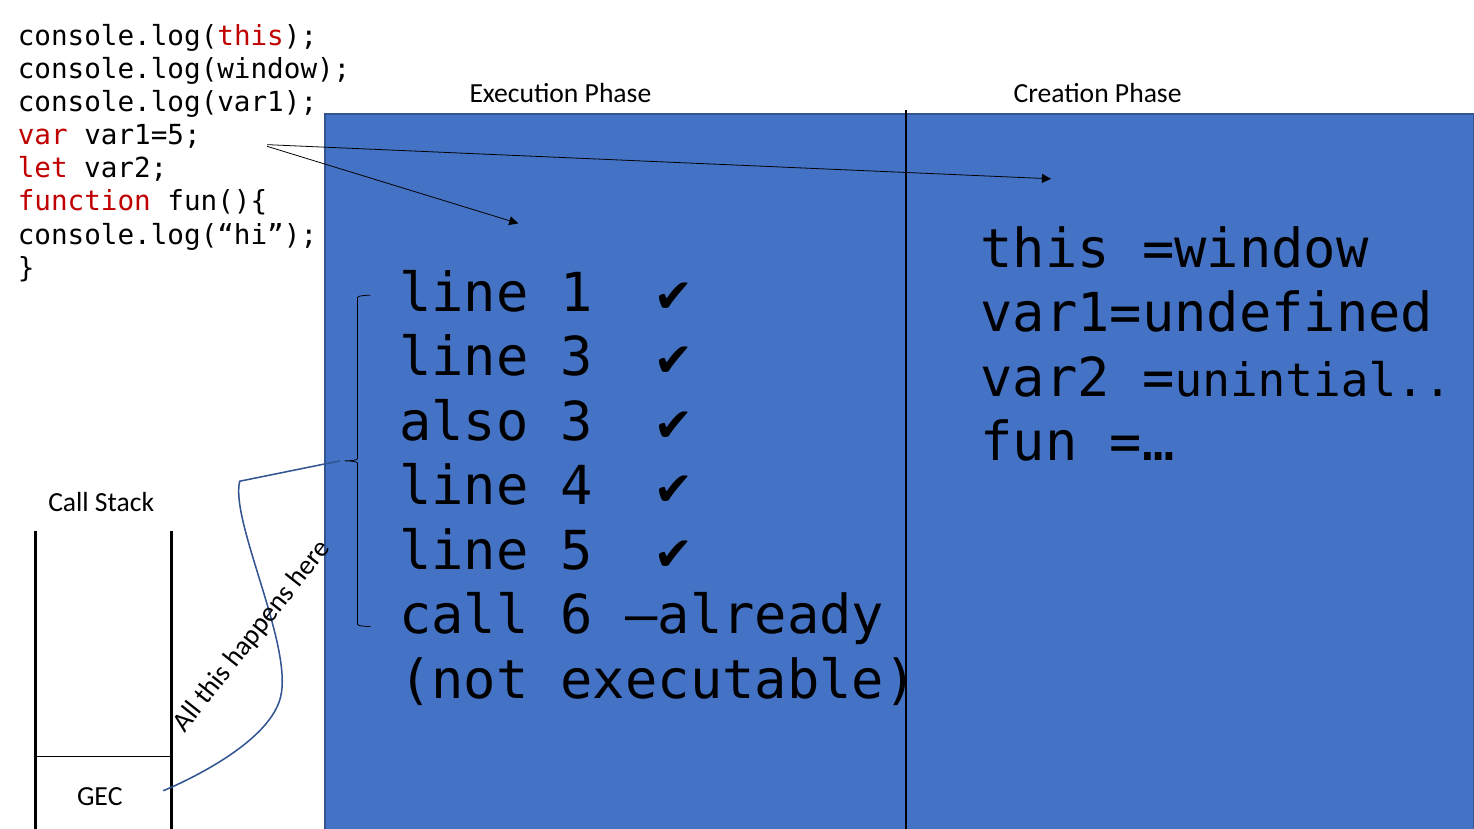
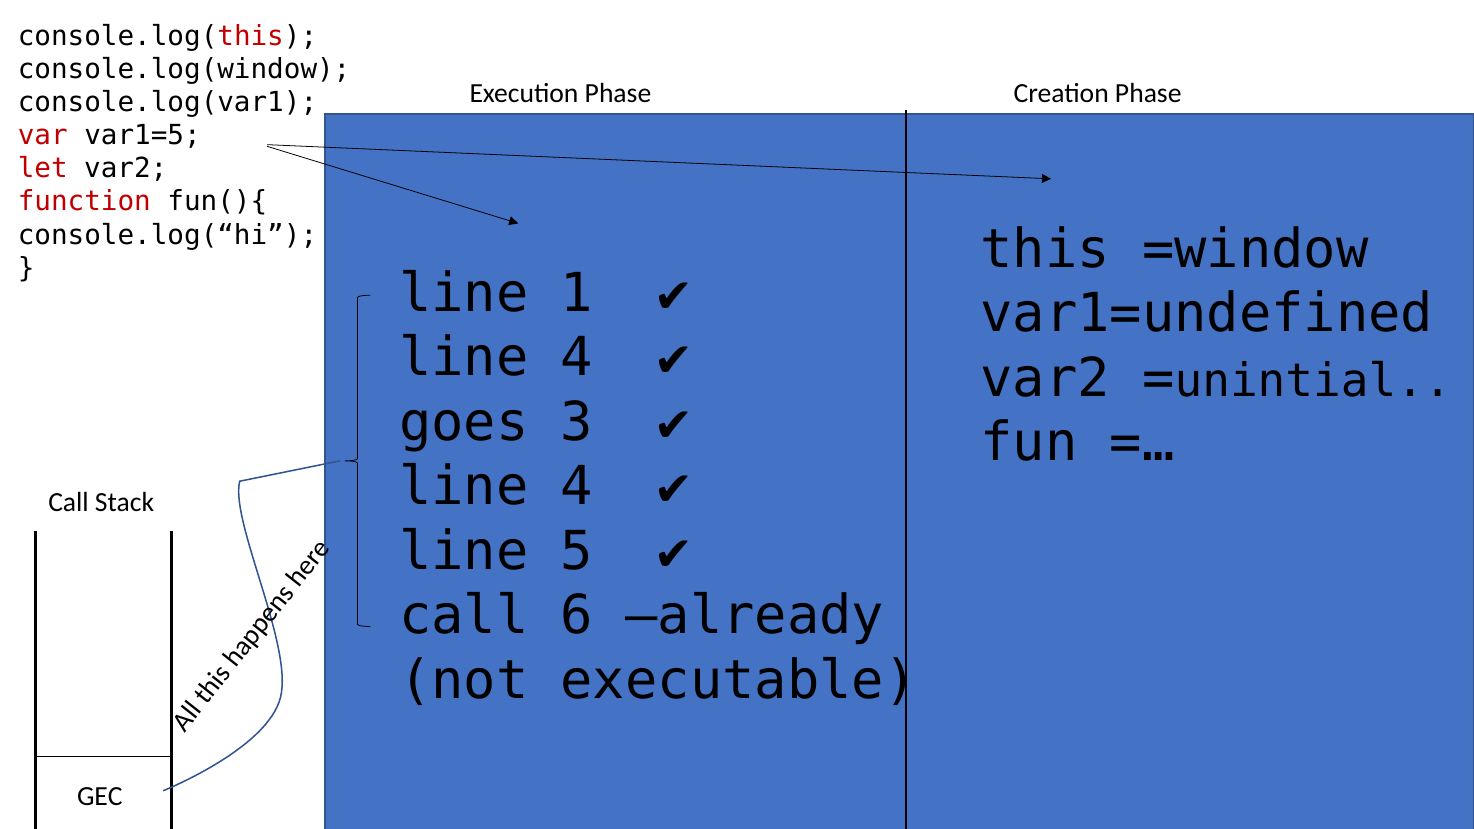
3: 3 -> 4 (577, 358)
also: also -> goes (464, 423)
